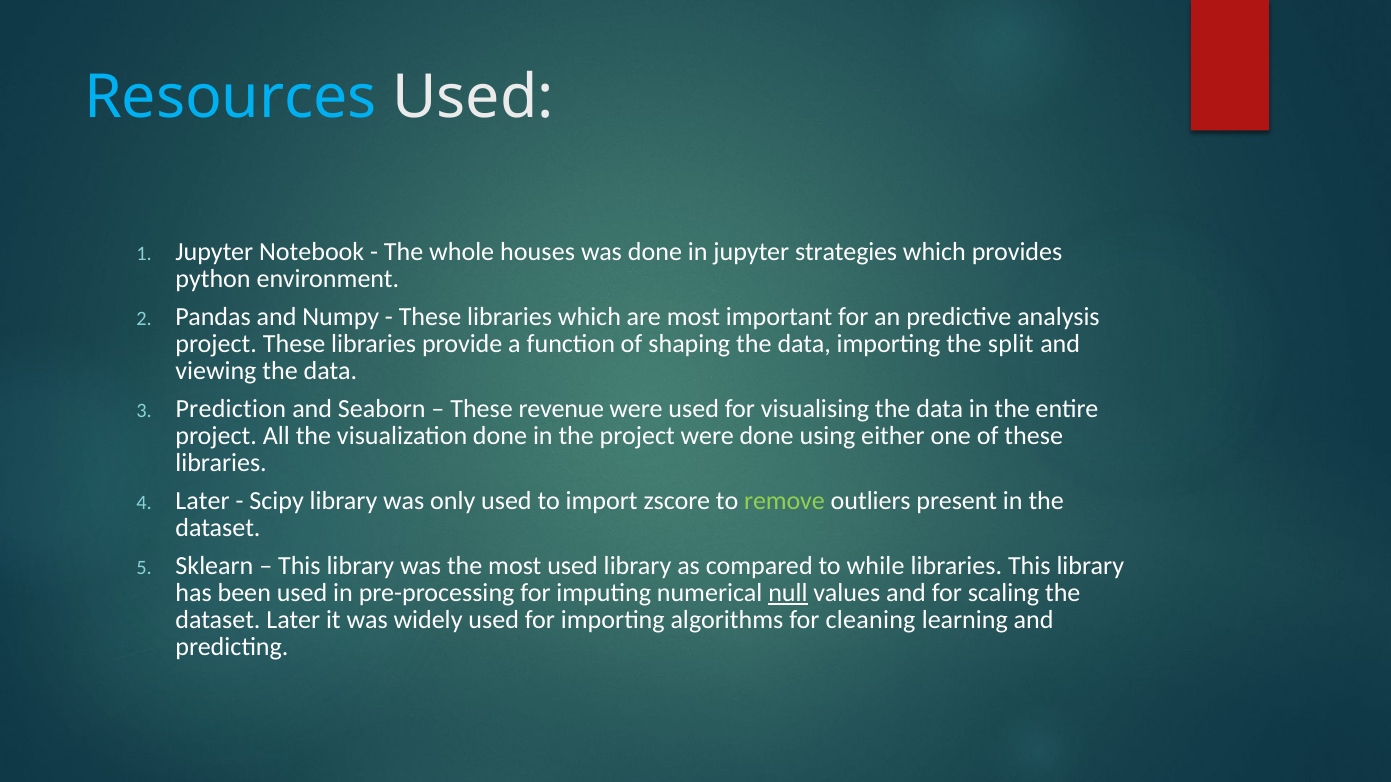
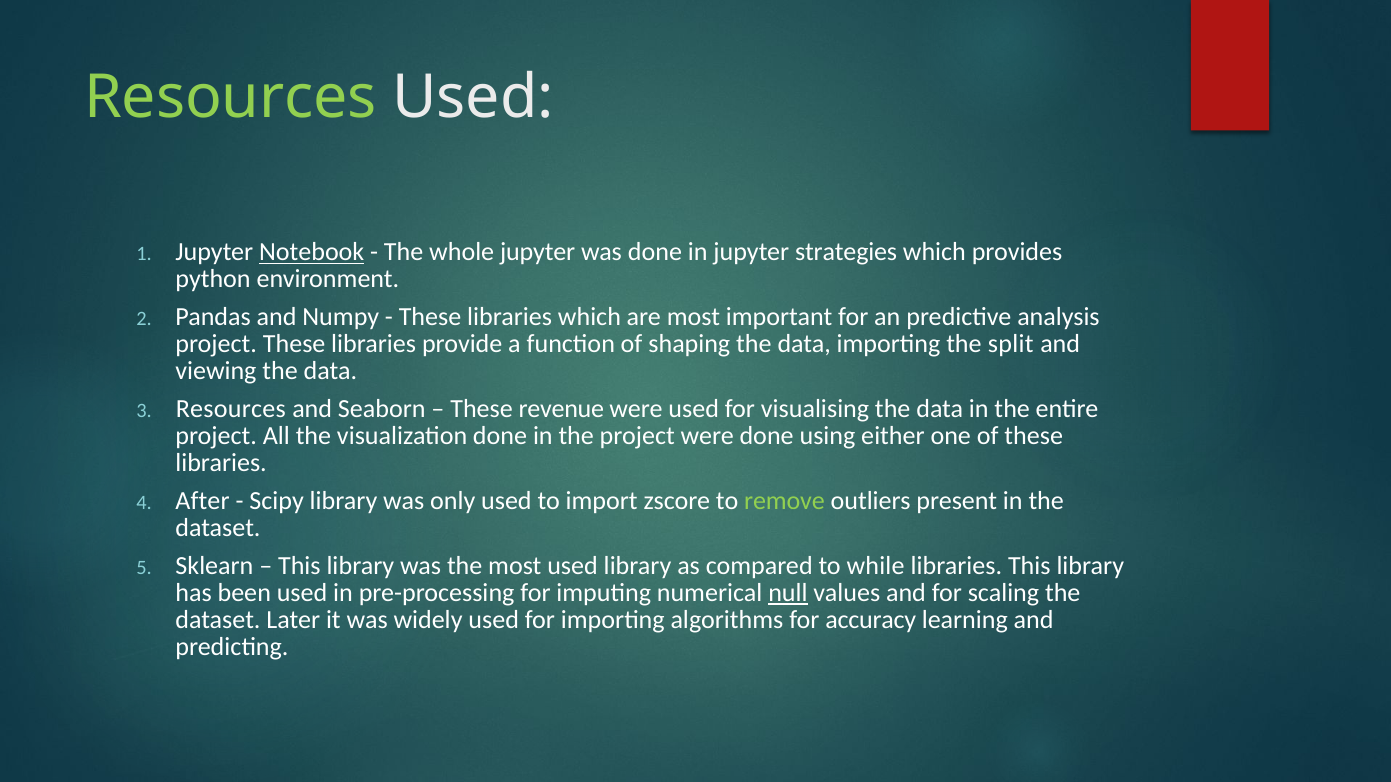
Resources colour: light blue -> light green (230, 98)
Notebook underline: none -> present (312, 252)
whole houses: houses -> jupyter (538, 252)
Prediction: Prediction -> Resources (231, 409)
Later: Later -> After (203, 501)
cleaning: cleaning -> accuracy (871, 620)
